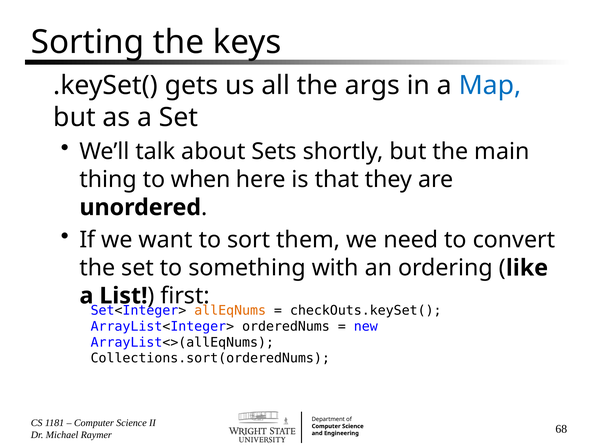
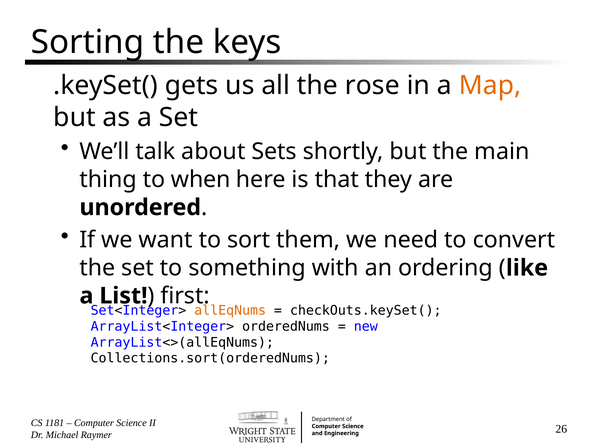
args: args -> rose (372, 86)
Map colour: blue -> orange (490, 86)
68: 68 -> 26 (561, 429)
